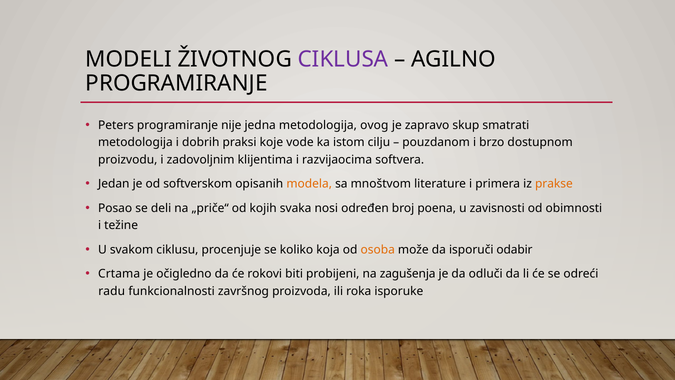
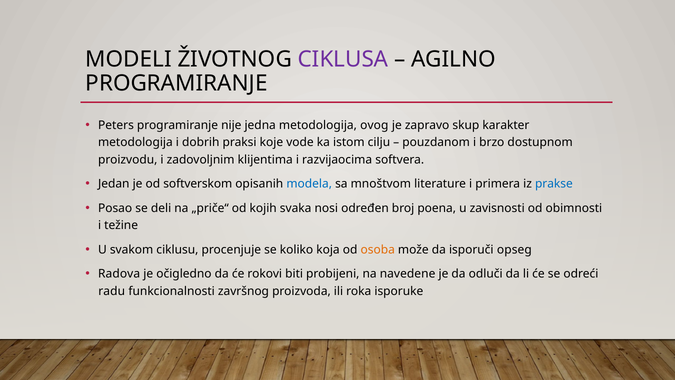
smatrati: smatrati -> karakter (506, 125)
modela colour: orange -> blue (309, 184)
prakse colour: orange -> blue (554, 184)
odabir: odabir -> opseg (514, 249)
Crtama: Crtama -> Radova (119, 274)
zagušenja: zagušenja -> navedene (408, 274)
